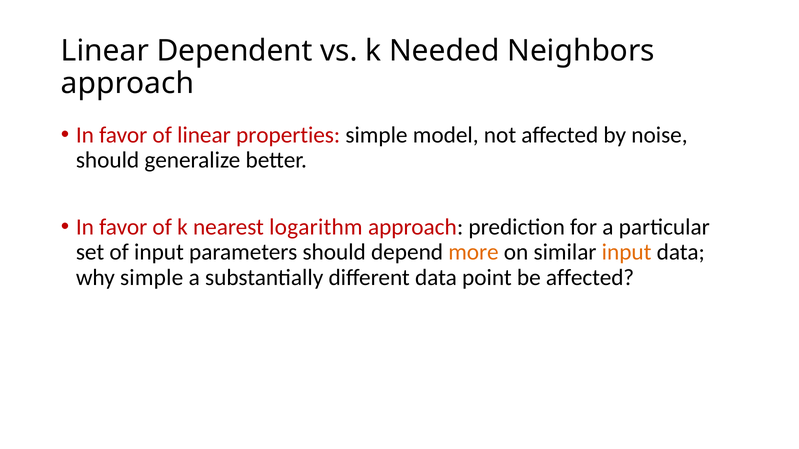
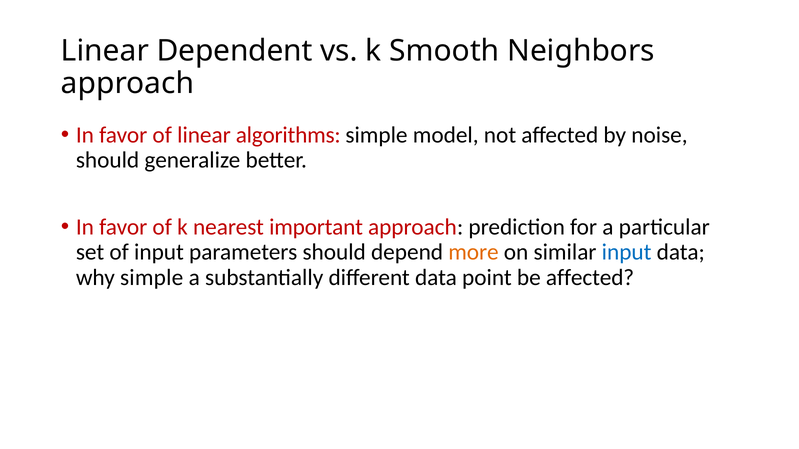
Needed: Needed -> Smooth (444, 51)
properties: properties -> algorithms (288, 135)
logarithm: logarithm -> important (316, 227)
input colour: orange -> blue (627, 252)
